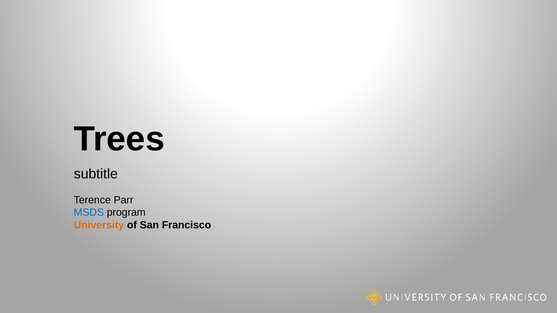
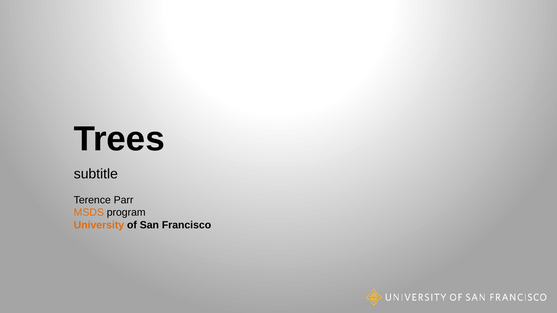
MSDS colour: blue -> orange (89, 213)
